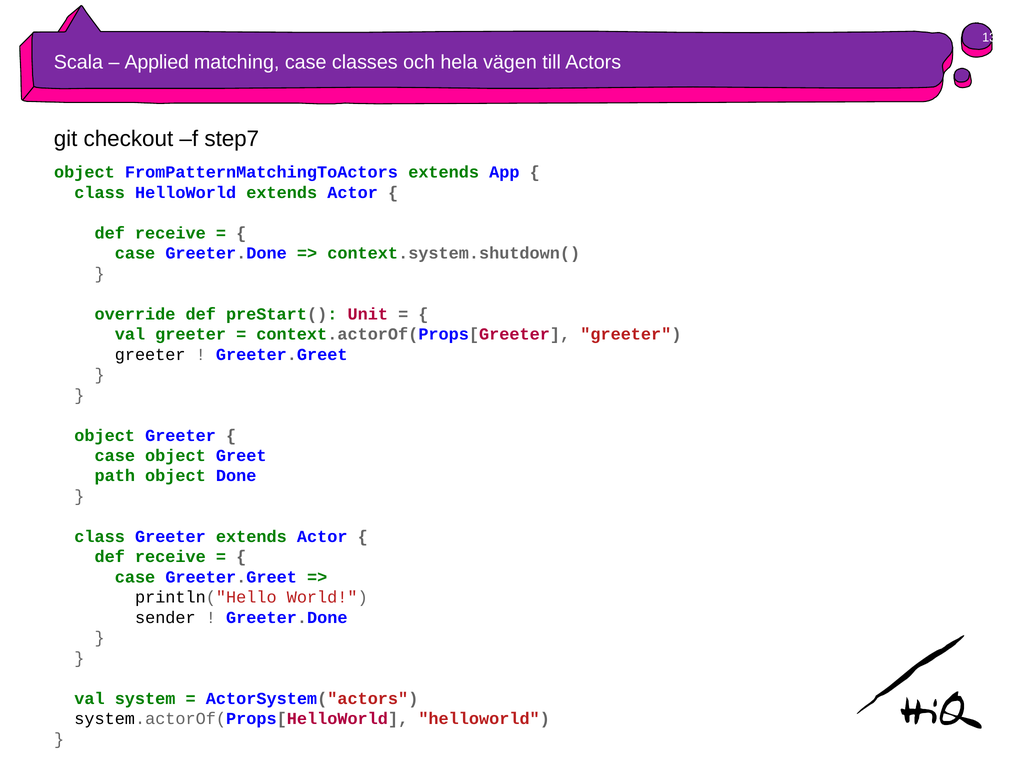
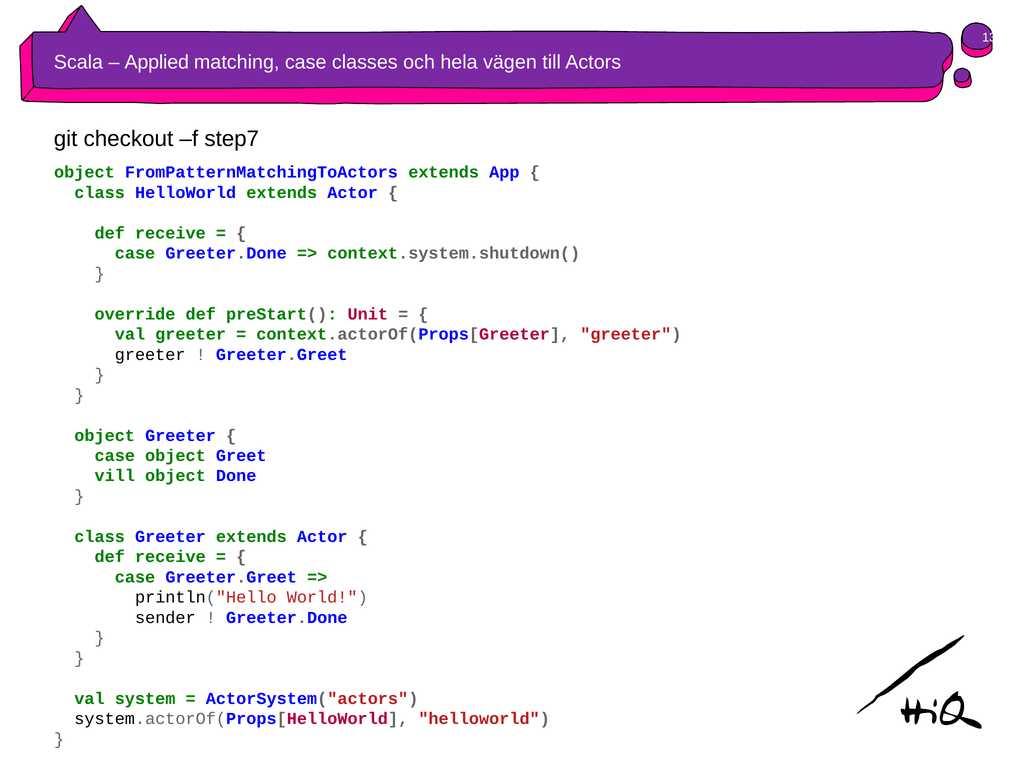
path: path -> vill (115, 476)
